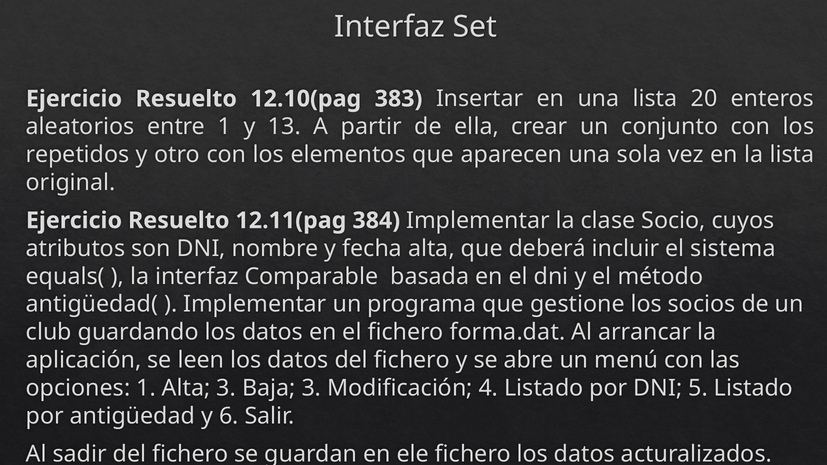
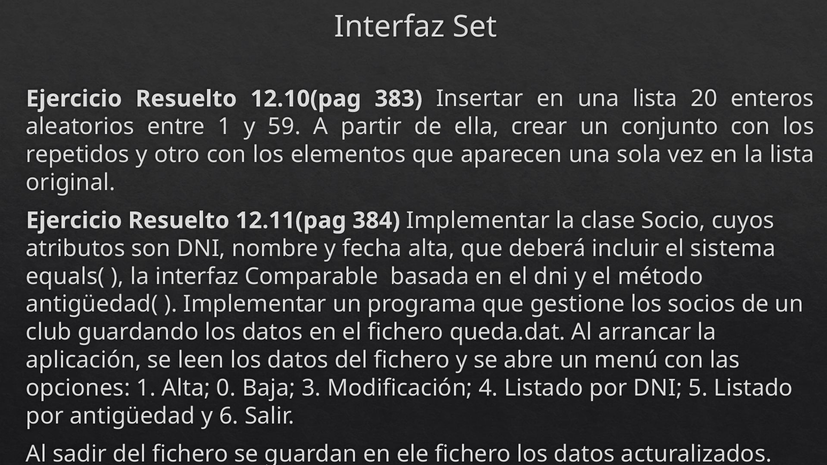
13: 13 -> 59 (284, 127)
forma.dat: forma.dat -> queda.dat (508, 332)
Alta 3: 3 -> 0 (226, 388)
